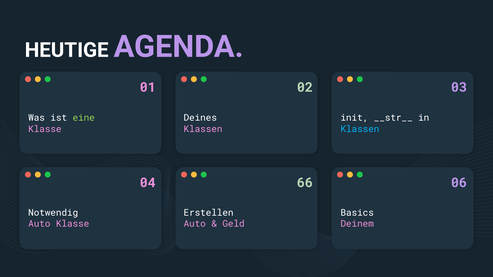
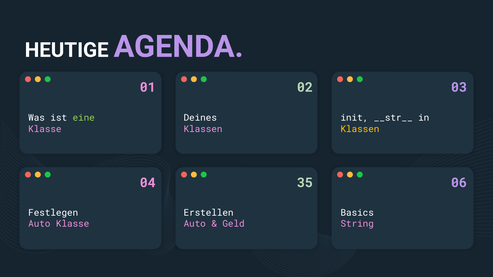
Klassen colour: light blue -> yellow (360, 129)
66: 66 -> 35 (305, 183)
Notwendig: Notwendig -> Festlegen (53, 213)
Deinem: Deinem -> String (357, 224)
